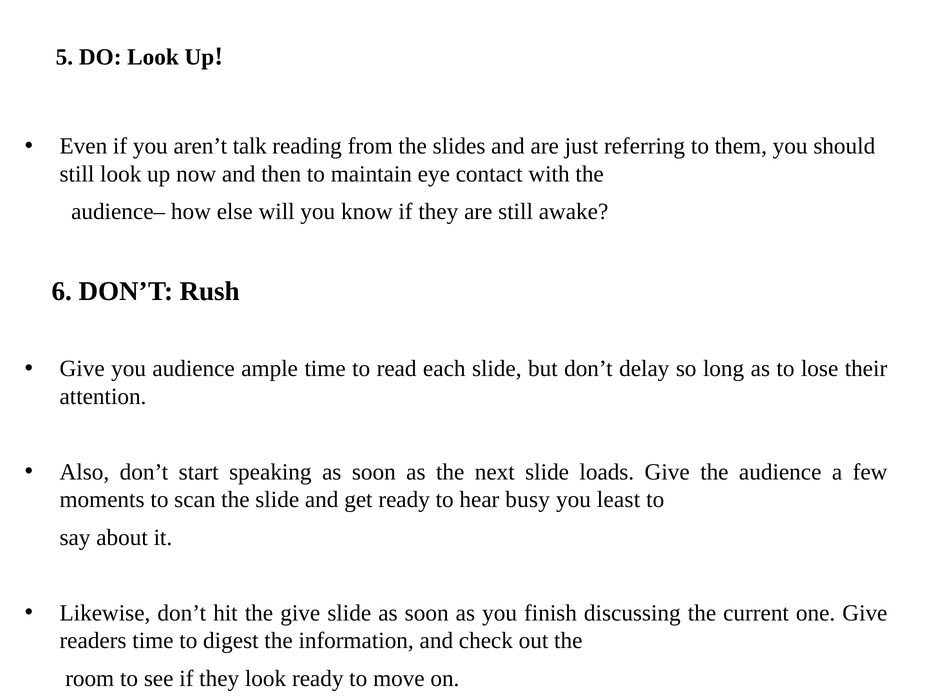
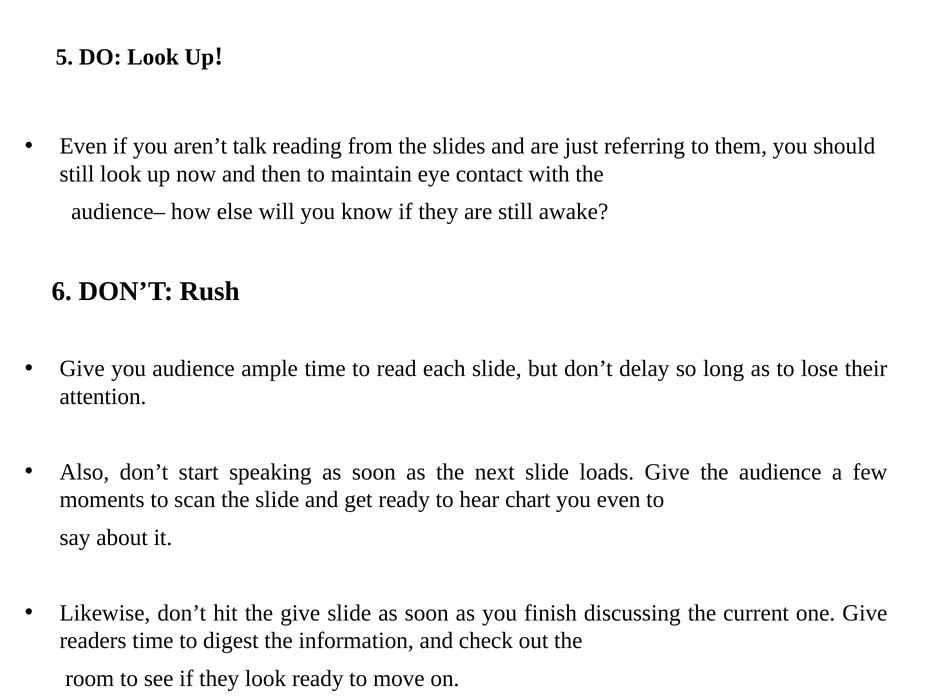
busy: busy -> chart (528, 500)
you least: least -> even (619, 500)
